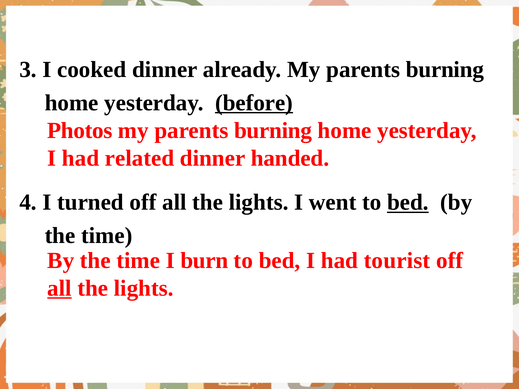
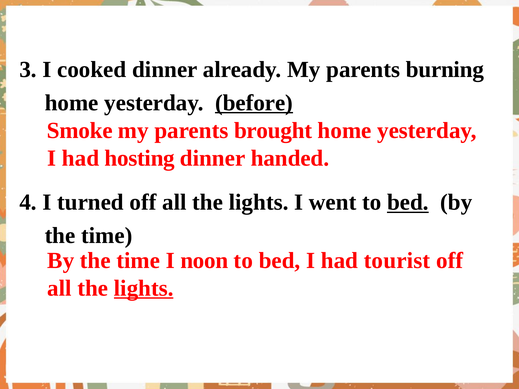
Photos: Photos -> Smoke (80, 131)
burning: burning -> brought (273, 131)
related: related -> hosting (140, 158)
burn: burn -> noon (204, 261)
all underline: present -> none (59, 288)
lights underline: none -> present (144, 288)
